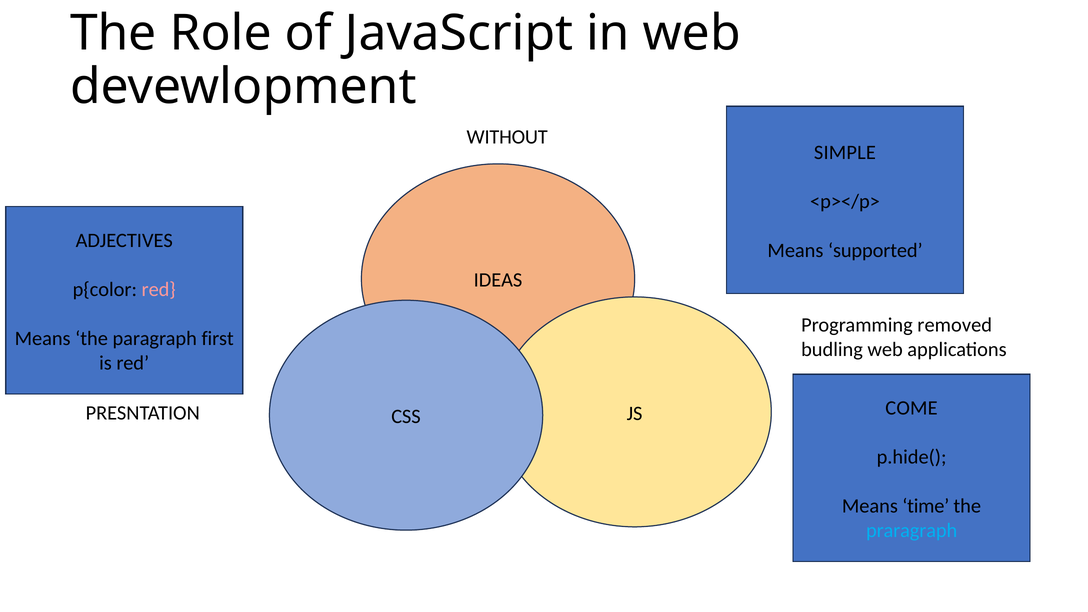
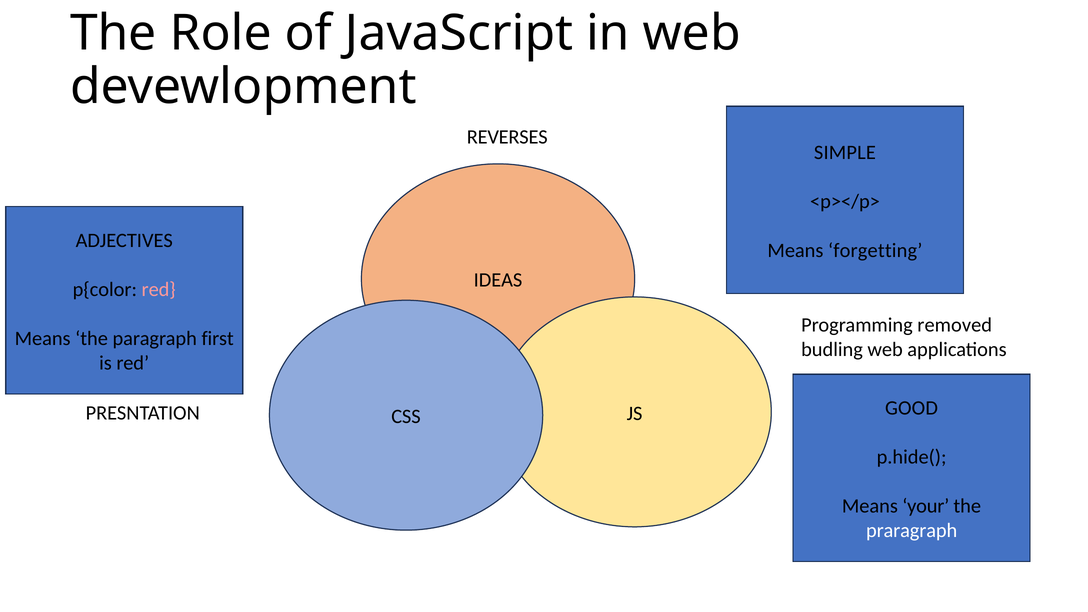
WITHOUT: WITHOUT -> REVERSES (507, 137)
supported: supported -> forgetting (875, 250)
COME: COME -> GOOD (912, 408)
time: time -> your (926, 506)
praragraph colour: light blue -> white (912, 531)
